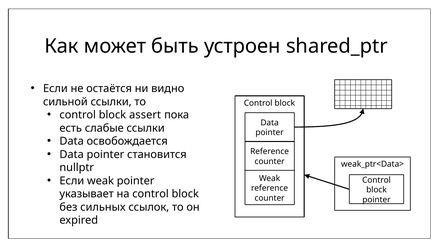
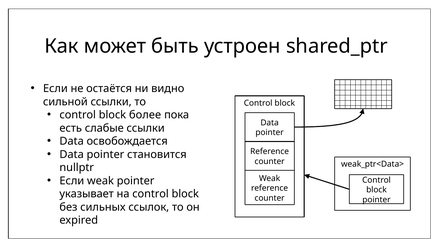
assert: assert -> более (145, 115)
